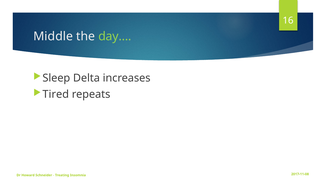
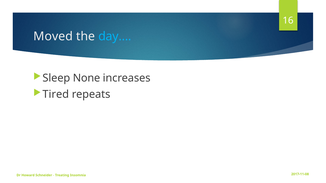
Middle: Middle -> Moved (53, 36)
day… colour: light green -> light blue (115, 36)
Delta: Delta -> None (87, 78)
